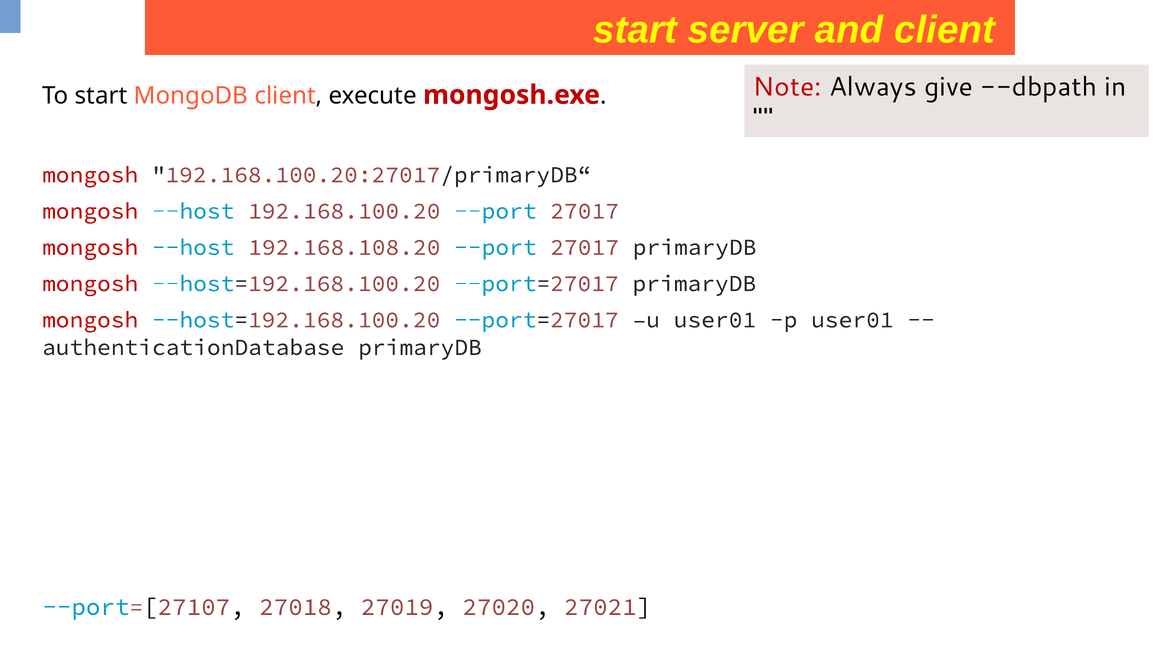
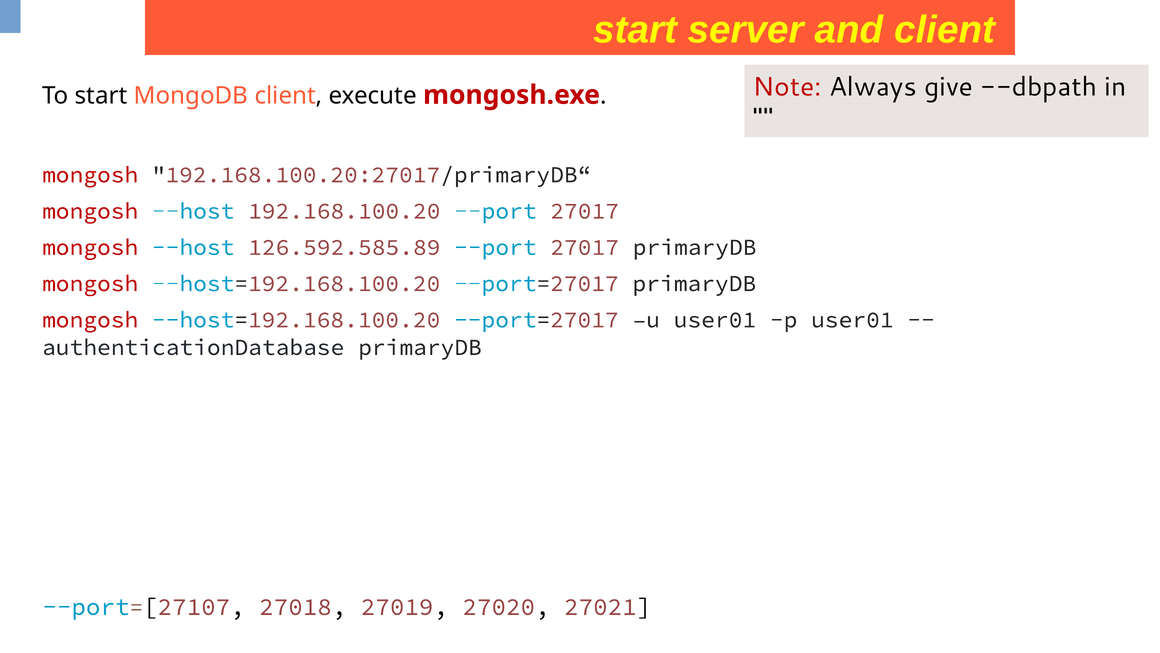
192.168.108.20: 192.168.108.20 -> 126.592.585.89 (344, 247)
